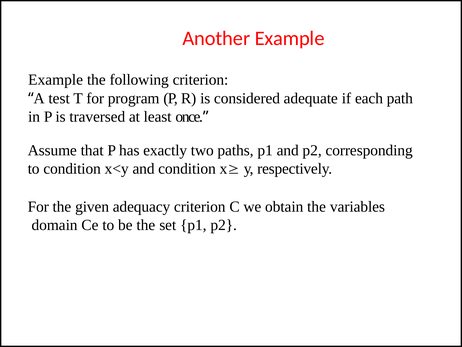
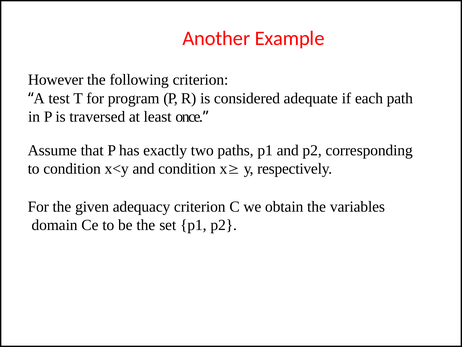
Example: Example -> However (56, 80)
